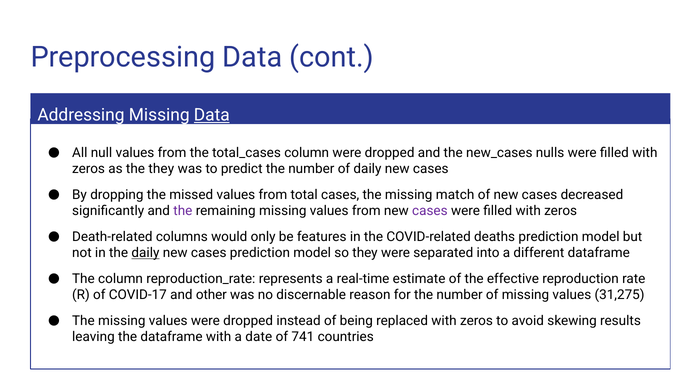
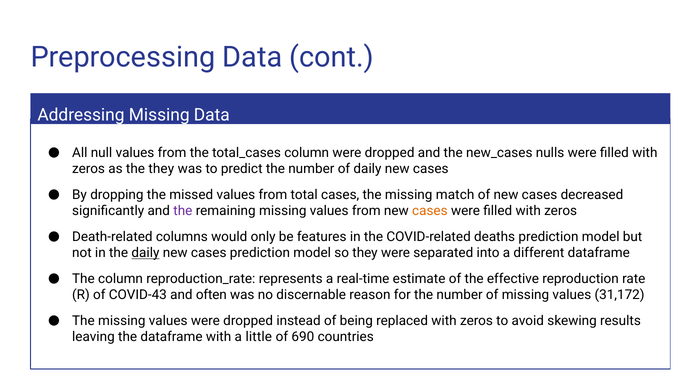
Data underline: present -> none (212, 115)
cases colour: purple -> orange (430, 211)
COVID-17: COVID-17 -> COVID-43 (138, 295)
other: other -> often (211, 295)
31,275: 31,275 -> 31,172 (620, 295)
date: date -> little (259, 337)
741: 741 -> 690 (303, 337)
